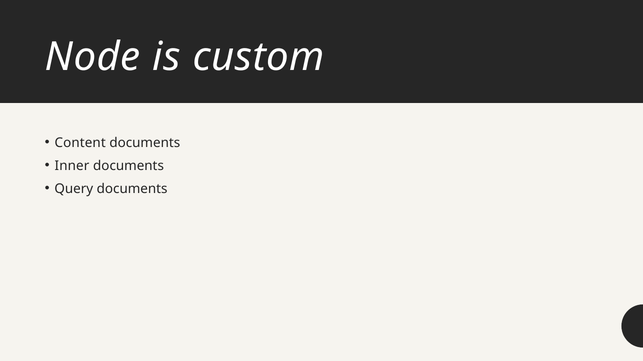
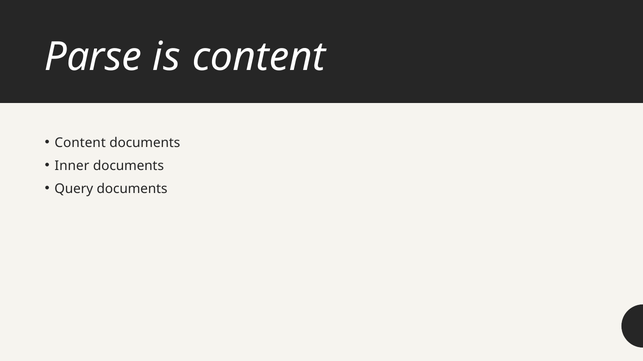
Node: Node -> Parse (93, 57)
is custom: custom -> content (259, 57)
